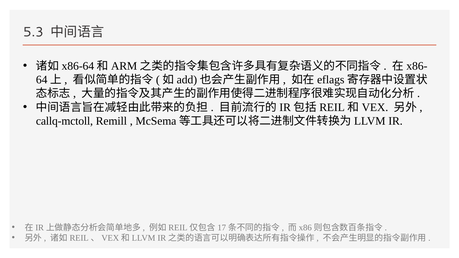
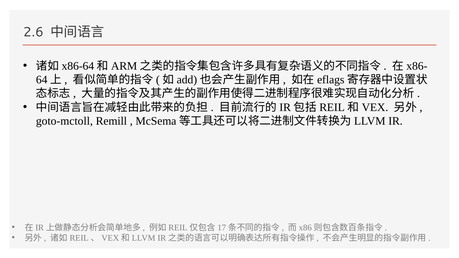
5.3: 5.3 -> 2.6 (33, 32)
callq-mctoll: callq-mctoll -> goto-mctoll (64, 121)
